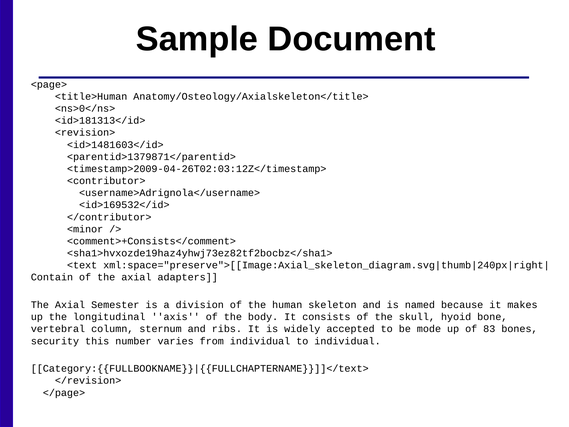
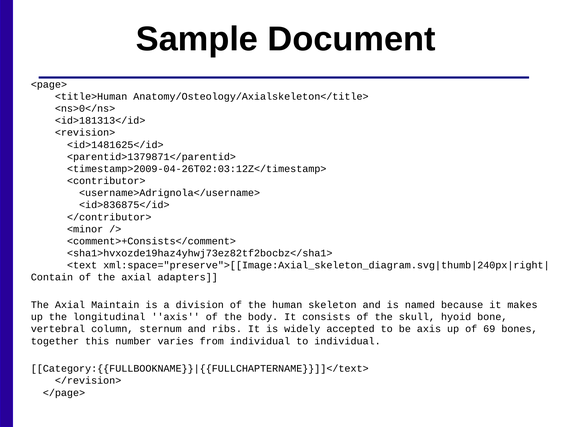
<id>1481603</id>: <id>1481603</id> -> <id>1481625</id> (115, 145)
<id>169532</id>: <id>169532</id> -> <id>836875</id> (124, 205)
Semester: Semester -> Maintain (115, 305)
be mode: mode -> axis (429, 329)
83: 83 -> 69 (489, 329)
security: security -> together (55, 341)
